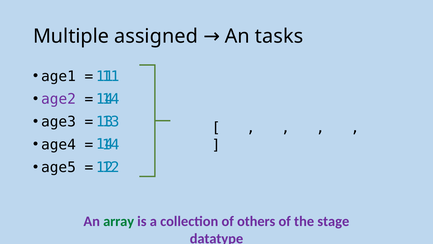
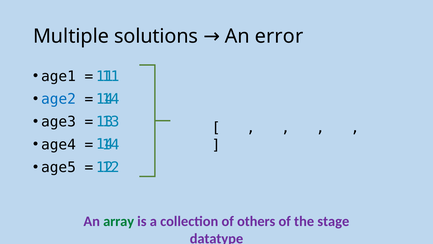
assigned: assigned -> solutions (156, 36)
tasks: tasks -> error (279, 36)
age2 colour: purple -> blue (59, 99)
